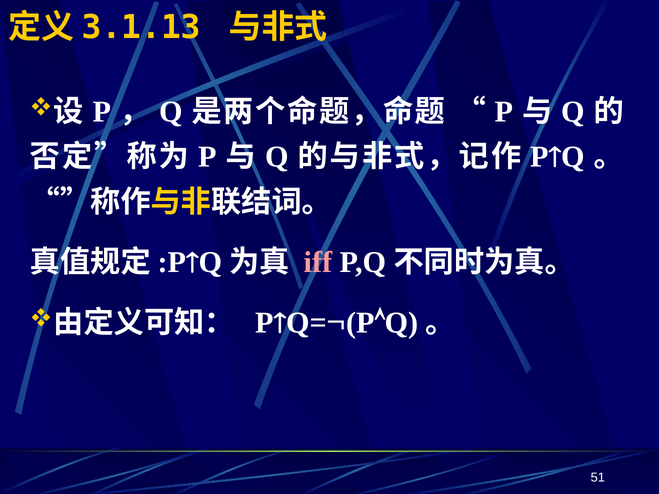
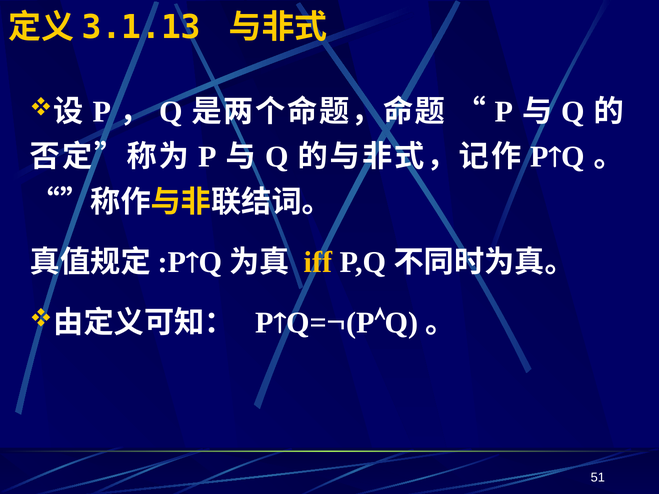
iff colour: pink -> yellow (318, 263)
